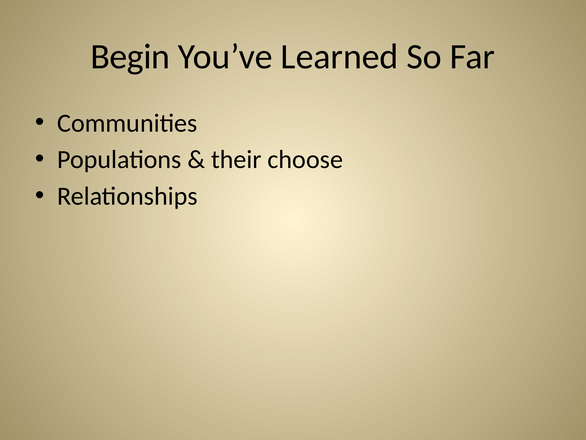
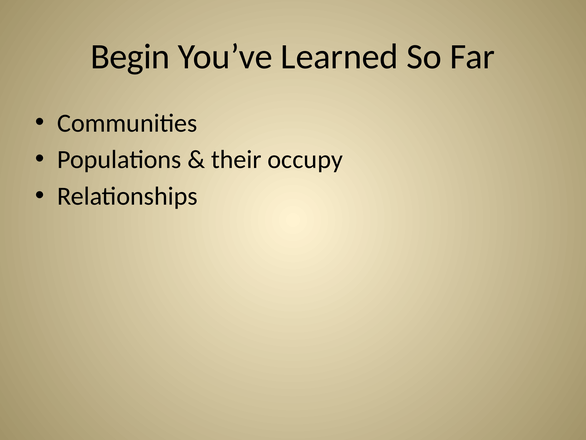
choose: choose -> occupy (305, 159)
